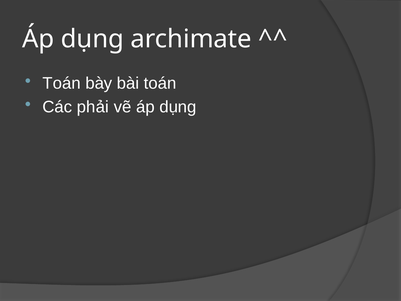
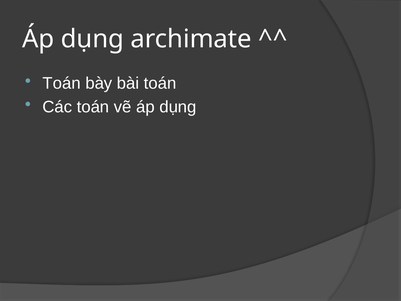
Các phải: phải -> toán (93, 107)
